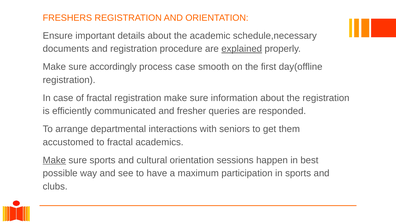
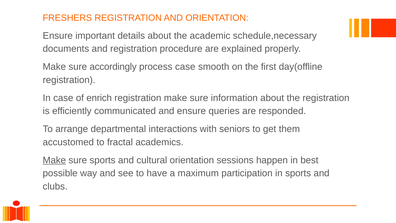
explained underline: present -> none (242, 49)
of fractal: fractal -> enrich (99, 98)
and fresher: fresher -> ensure (191, 111)
